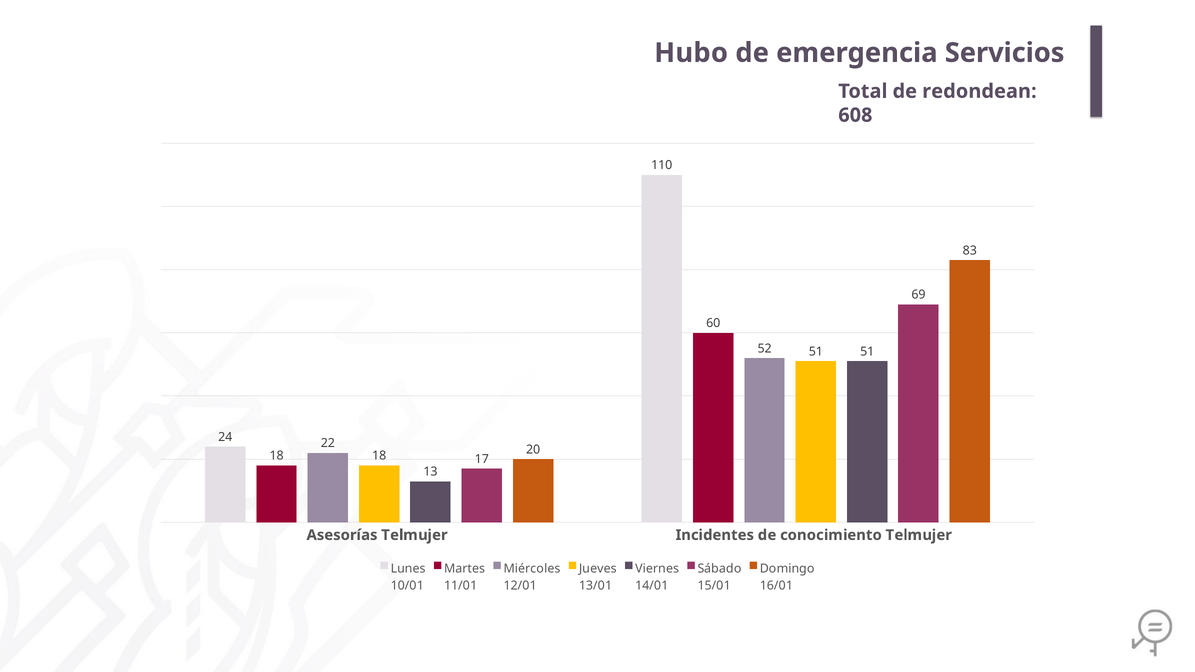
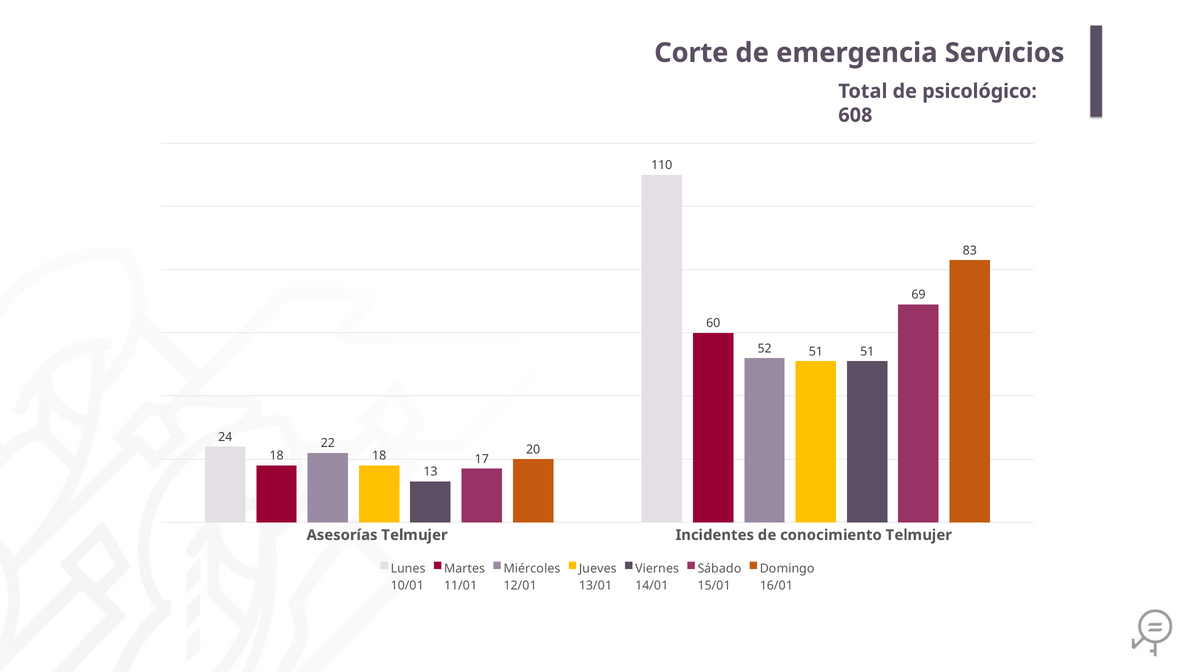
Hubo: Hubo -> Corte (691, 53)
redondean: redondean -> psicológico (980, 91)
